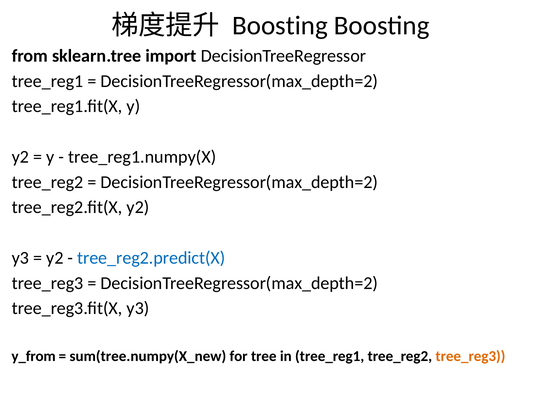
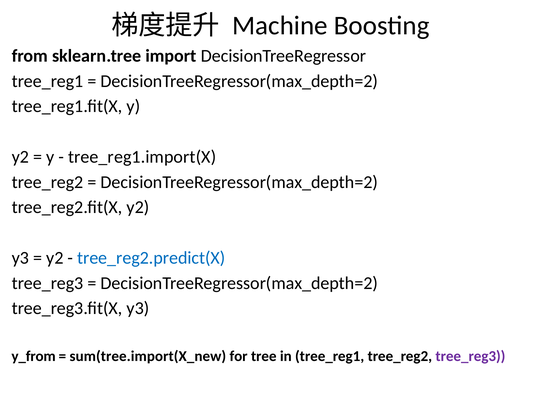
Boosting: Boosting -> Machine (280, 26)
tree_reg1.numpy(X: tree_reg1.numpy(X -> tree_reg1.import(X (142, 157)
sum(tree.numpy(X_new: sum(tree.numpy(X_new -> sum(tree.import(X_new (148, 356)
tree_reg3 colour: orange -> purple (470, 356)
